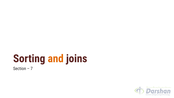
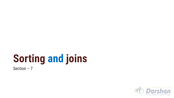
and colour: orange -> blue (56, 59)
